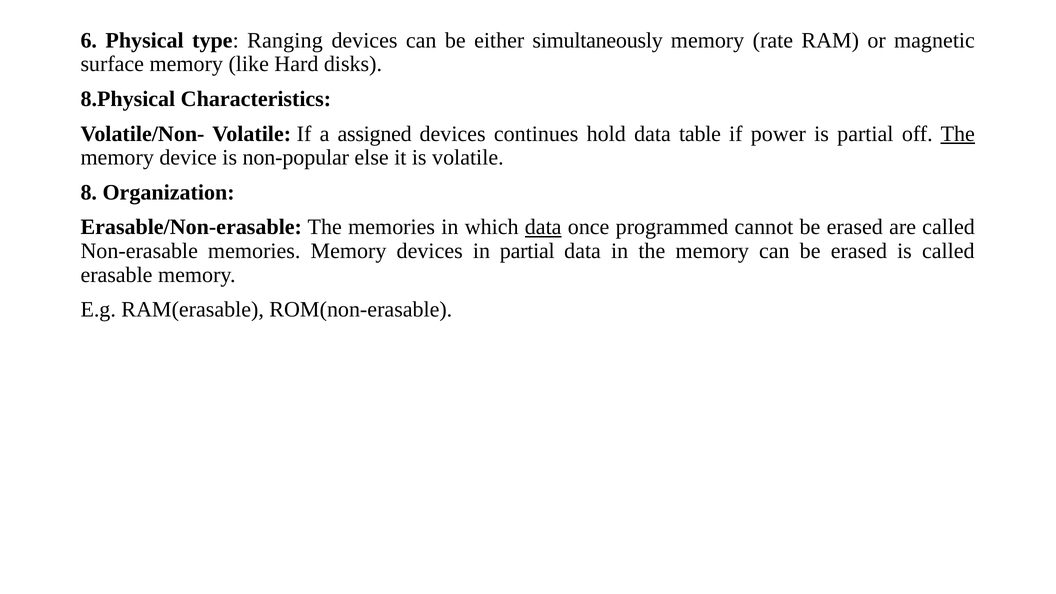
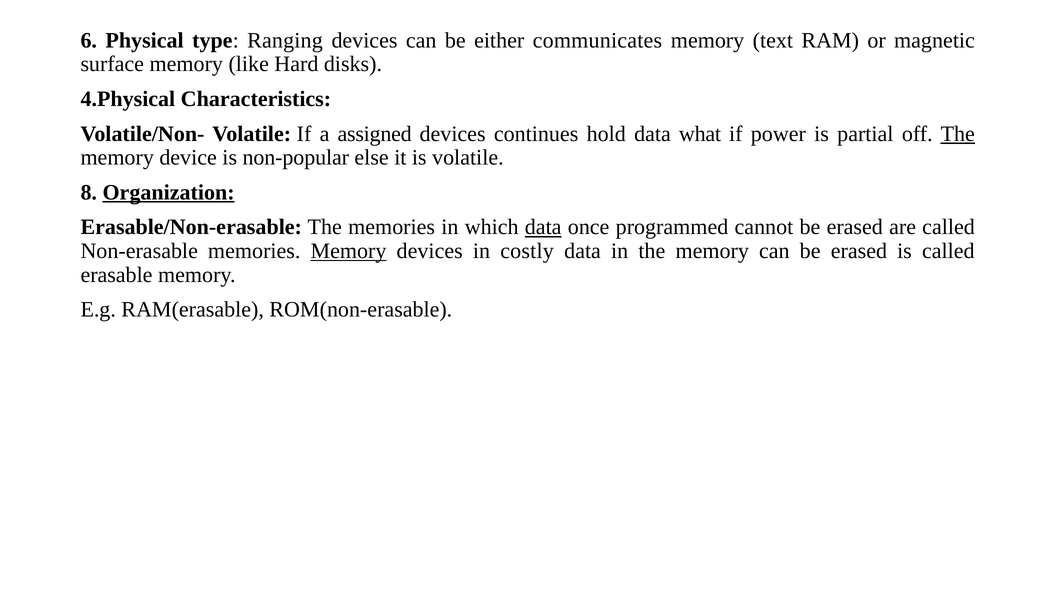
simultaneously: simultaneously -> communicates (597, 40)
rate: rate -> text (773, 40)
8.Physical: 8.Physical -> 4.Physical (128, 99)
table: table -> what (700, 134)
Organization underline: none -> present (169, 192)
Memory underline: none -> present (348, 251)
in partial: partial -> costly (527, 251)
